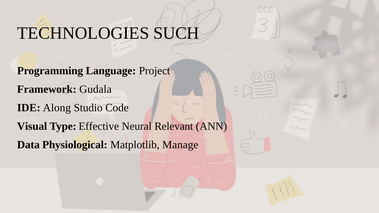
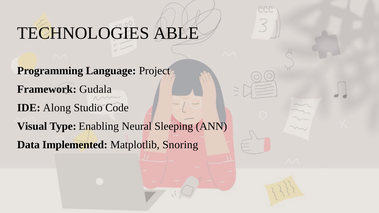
SUCH: SUCH -> ABLE (176, 33)
Effective: Effective -> Enabling (99, 126)
Relevant: Relevant -> Sleeping (174, 126)
Physiological: Physiological -> Implemented (75, 145)
Manage: Manage -> Snoring (180, 145)
